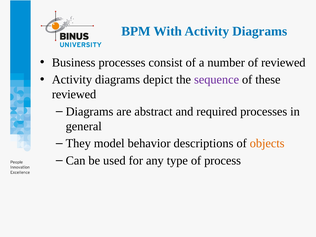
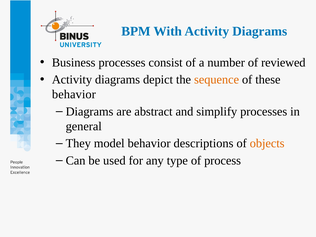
sequence colour: purple -> orange (217, 80)
reviewed: reviewed -> behavior (74, 94)
required: required -> simplify (217, 112)
